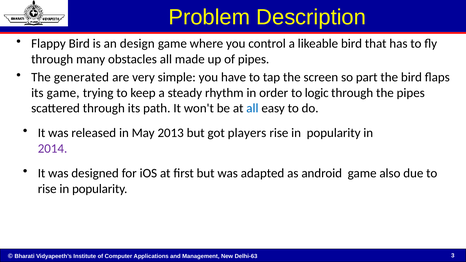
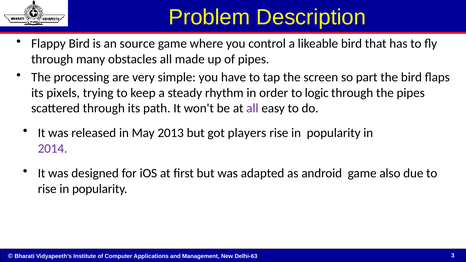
design: design -> source (137, 44)
generated: generated -> processing (81, 77)
its game: game -> pixels (63, 93)
all colour: blue -> purple (252, 108)
